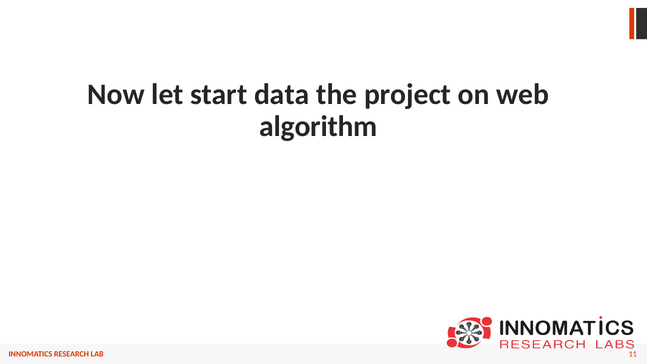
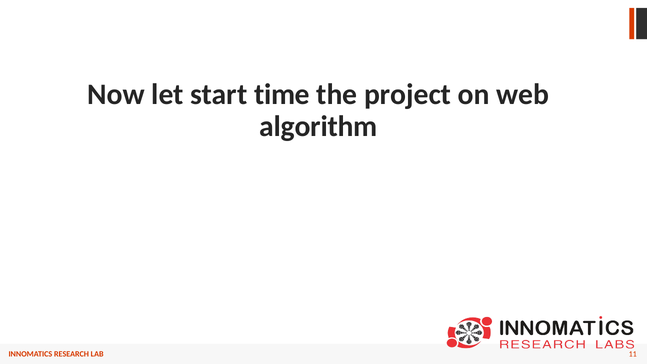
data: data -> time (282, 94)
